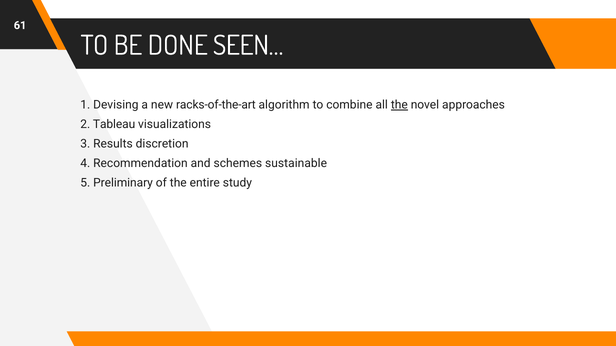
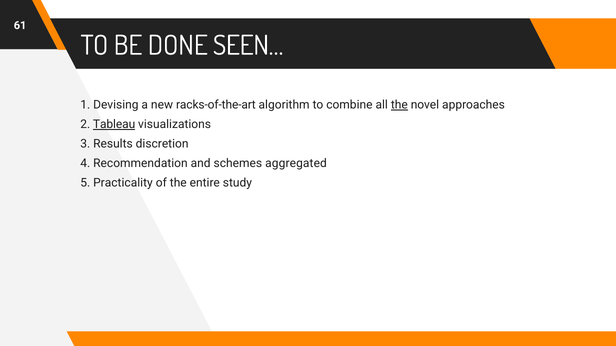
Tableau underline: none -> present (114, 125)
sustainable: sustainable -> aggregated (296, 164)
Preliminary: Preliminary -> Practicality (123, 183)
